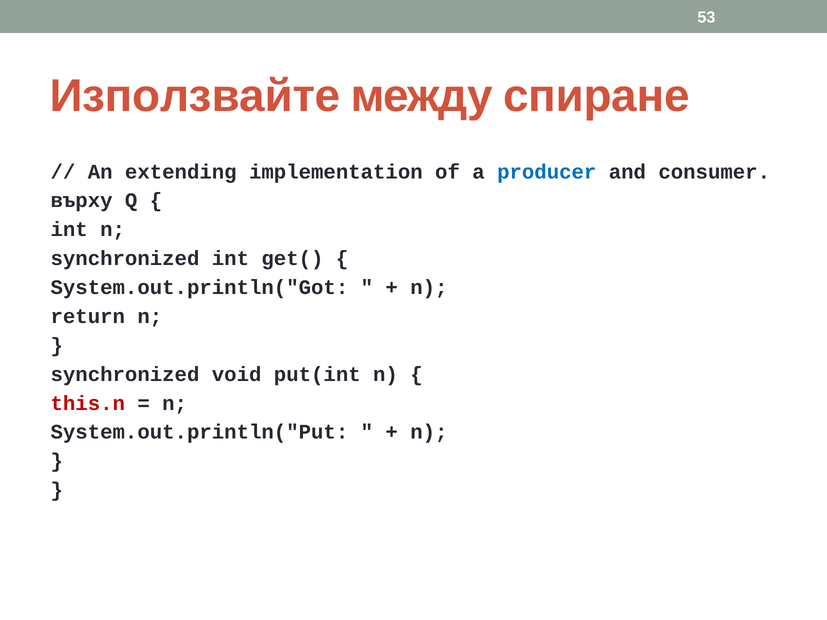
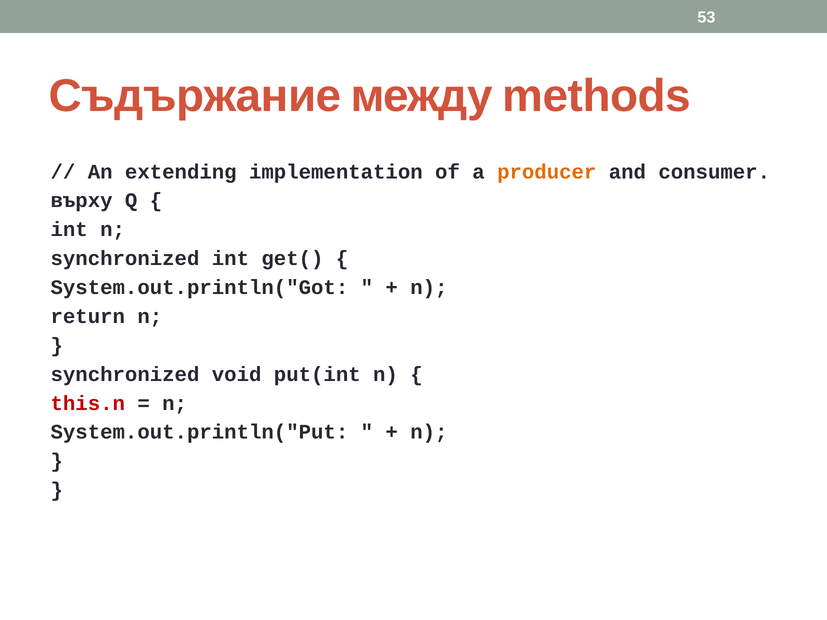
Използвайте: Използвайте -> Съдържание (195, 96)
спиране: спиране -> methods (597, 96)
producer colour: blue -> orange (547, 172)
